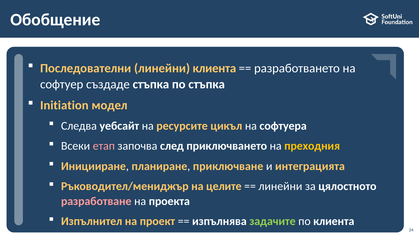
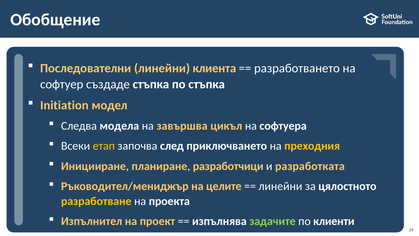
уебсайт: уебсайт -> модела (119, 126)
ресурсите: ресурсите -> завършва (182, 126)
етап colour: pink -> yellow (104, 146)
приключване: приключване -> разработчици (228, 166)
интеграцията: интеграцията -> разработката (310, 166)
разработване colour: pink -> yellow (96, 201)
по клиента: клиента -> клиенти (334, 221)
